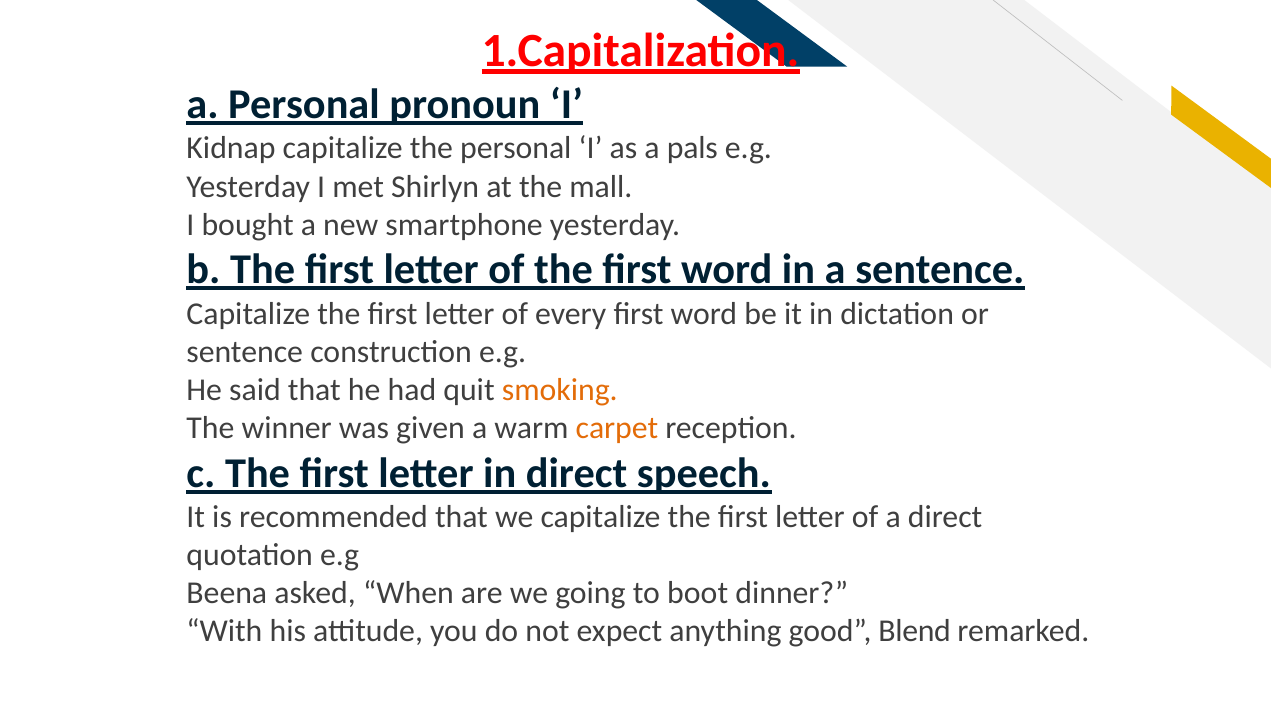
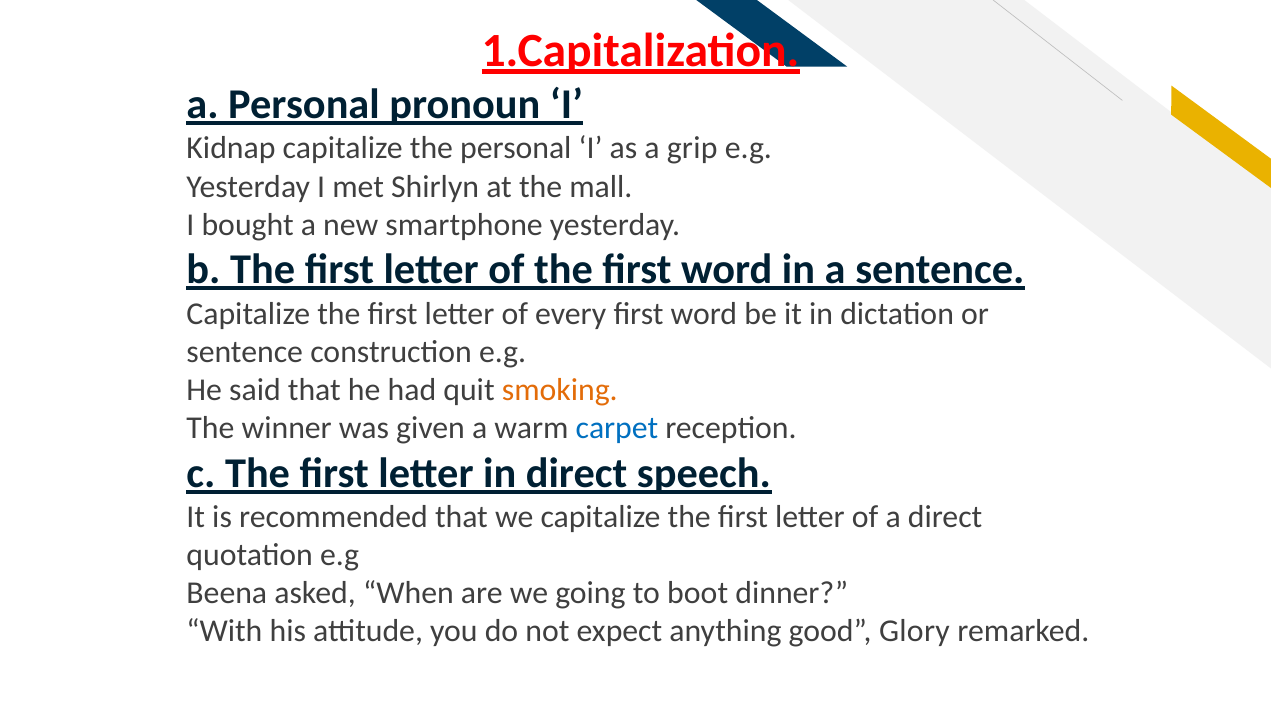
pals: pals -> grip (692, 148)
carpet colour: orange -> blue (617, 428)
Blend: Blend -> Glory (914, 631)
